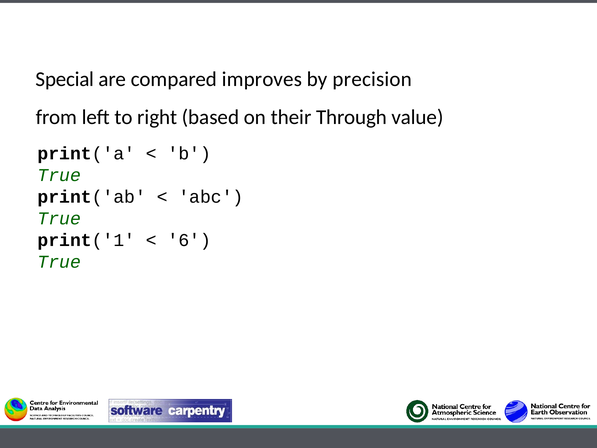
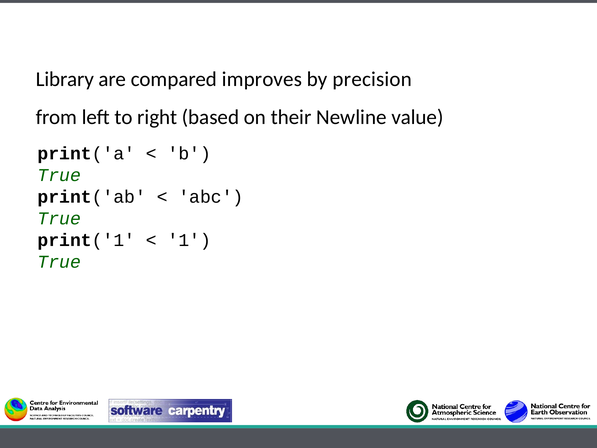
Special: Special -> Library (65, 79)
Through: Through -> Newline (351, 117)
6: 6 -> 1 (189, 240)
